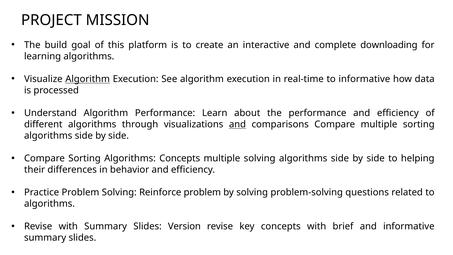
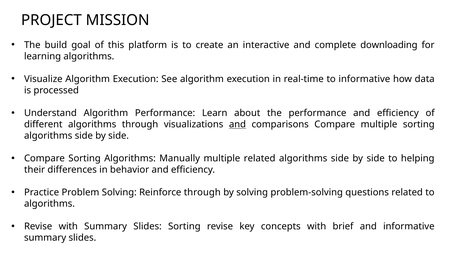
Algorithm underline: present -> none (88, 79)
Algorithms Concepts: Concepts -> Manually (180, 158)
multiple solving: solving -> related (260, 158)
Reinforce problem: problem -> through (202, 192)
Slides Version: Version -> Sorting (184, 226)
